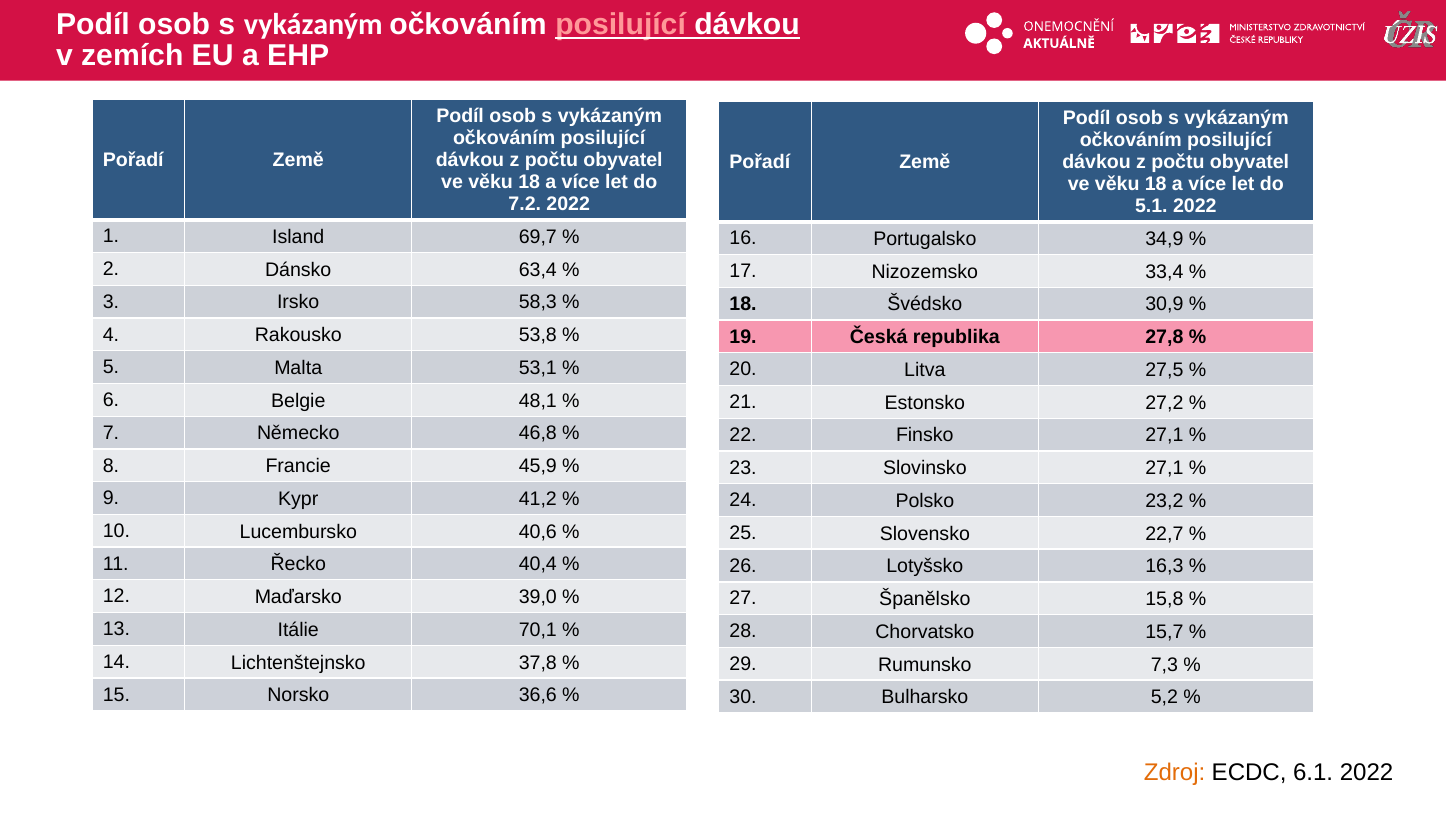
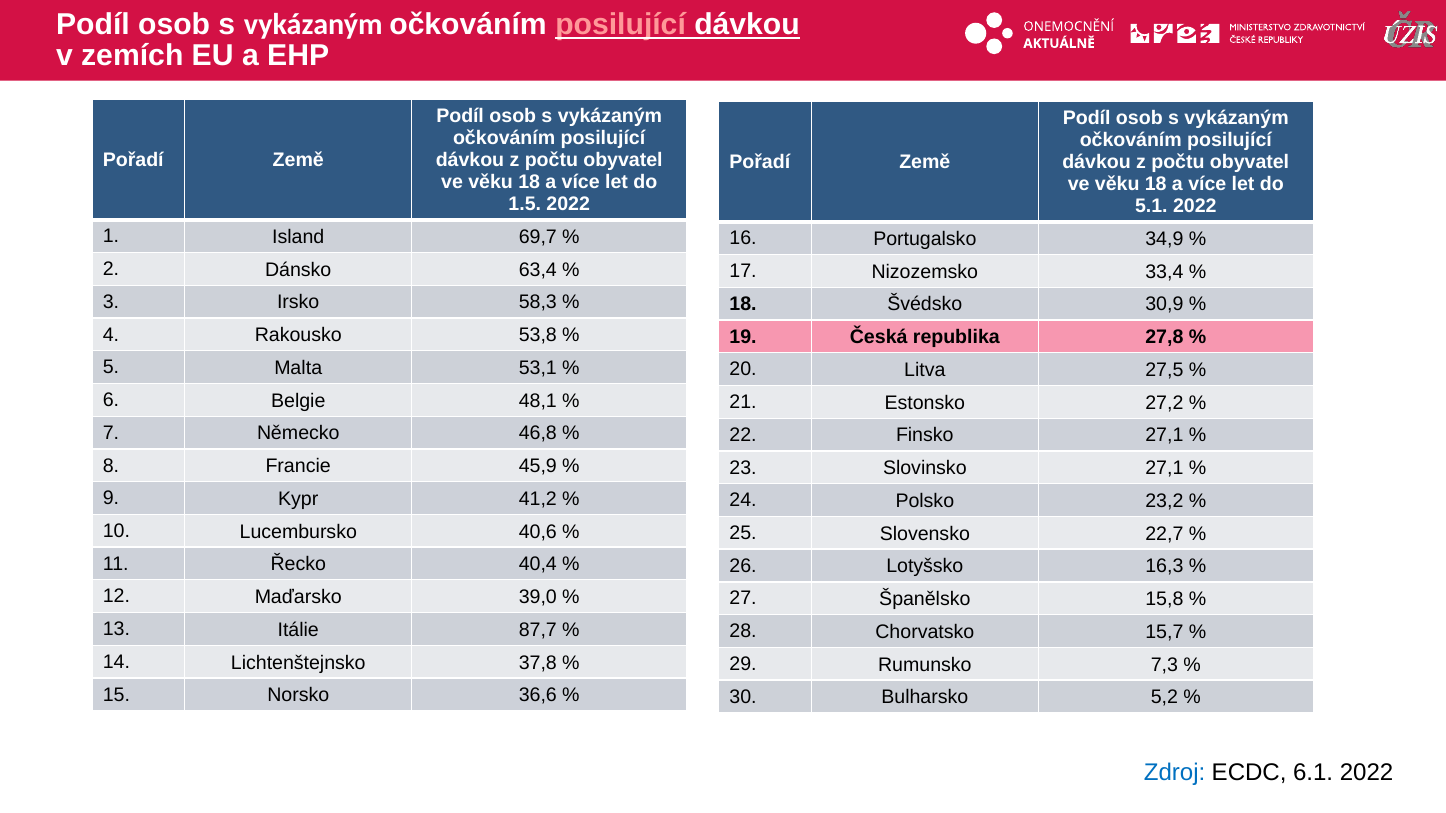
7.2: 7.2 -> 1.5 (525, 204)
70,1: 70,1 -> 87,7 (538, 630)
Zdroj colour: orange -> blue (1175, 773)
